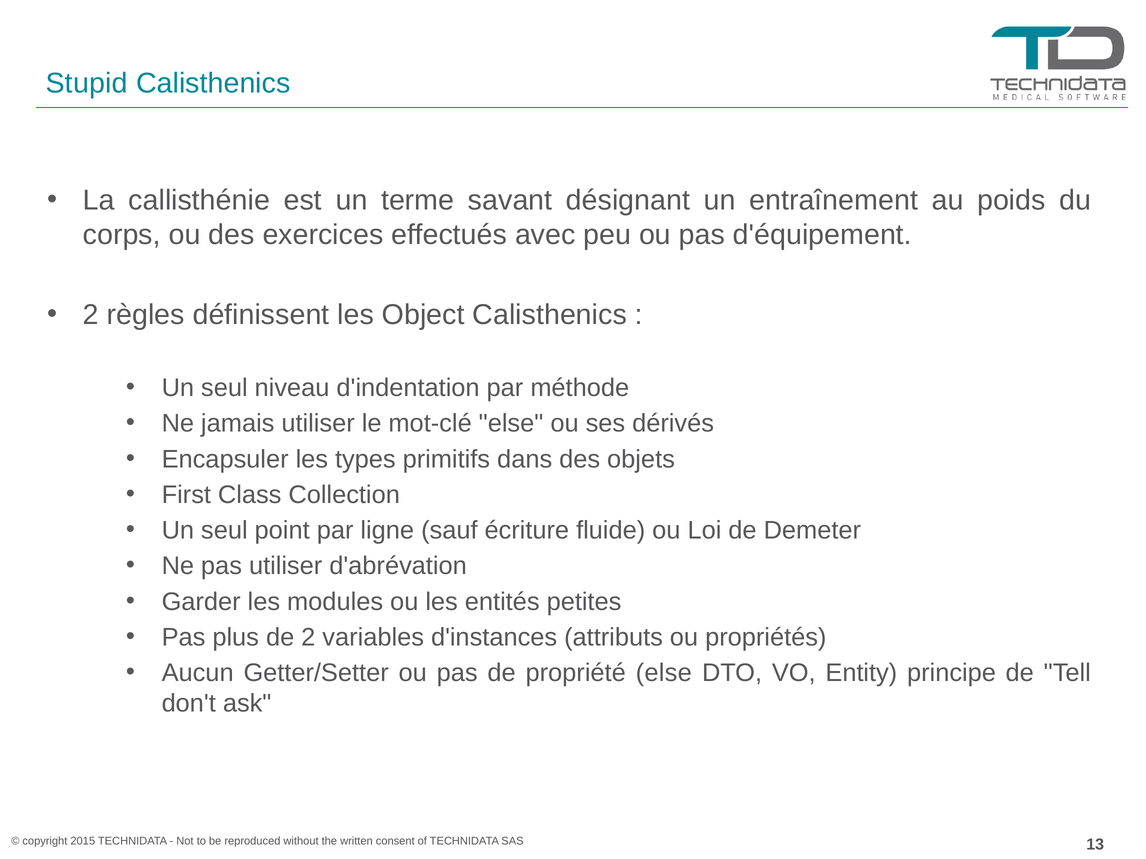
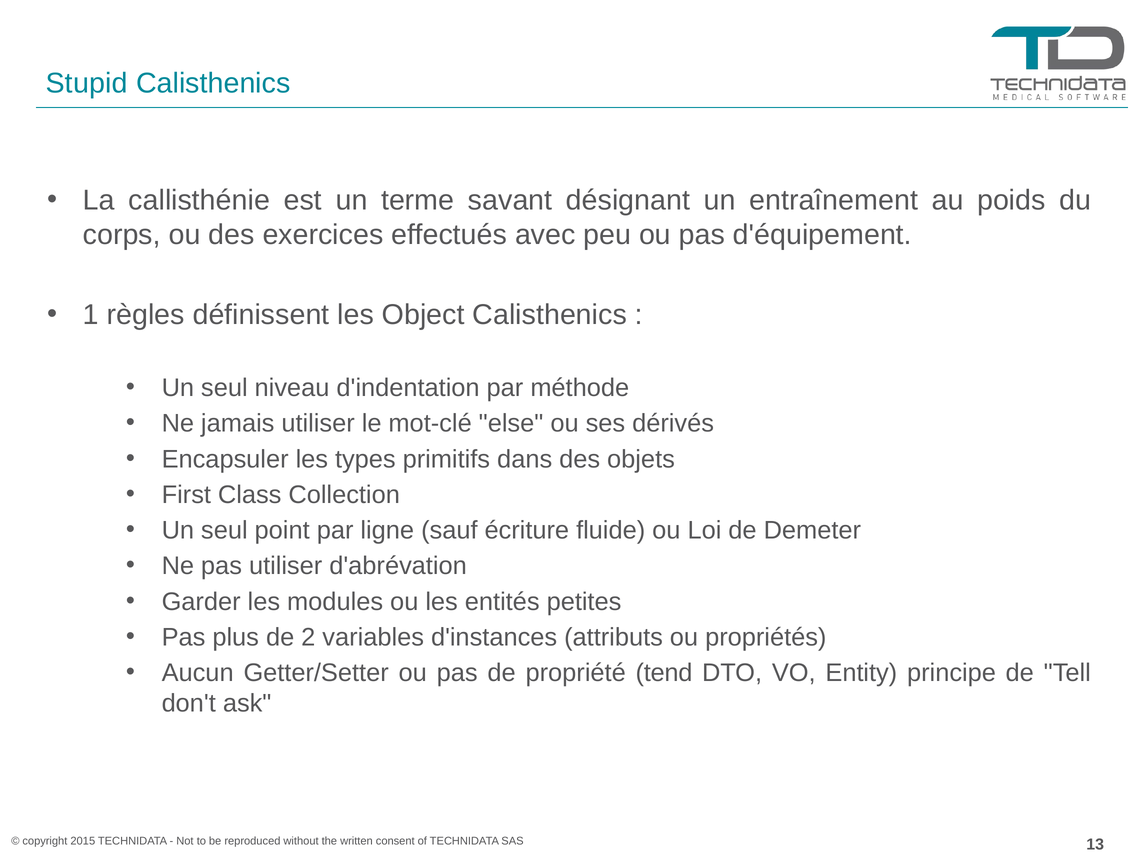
2: 2 -> 1 (91, 315)
propriété else: else -> tend (664, 673)
